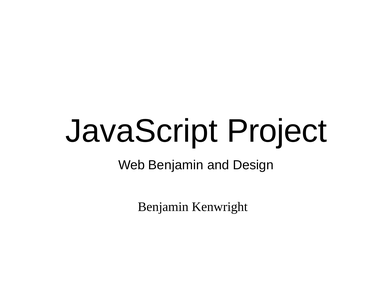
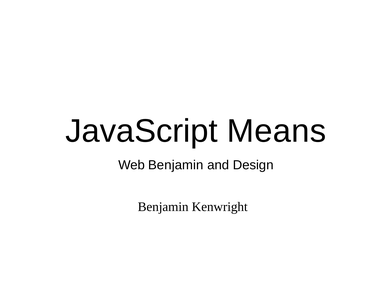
Project: Project -> Means (277, 131)
